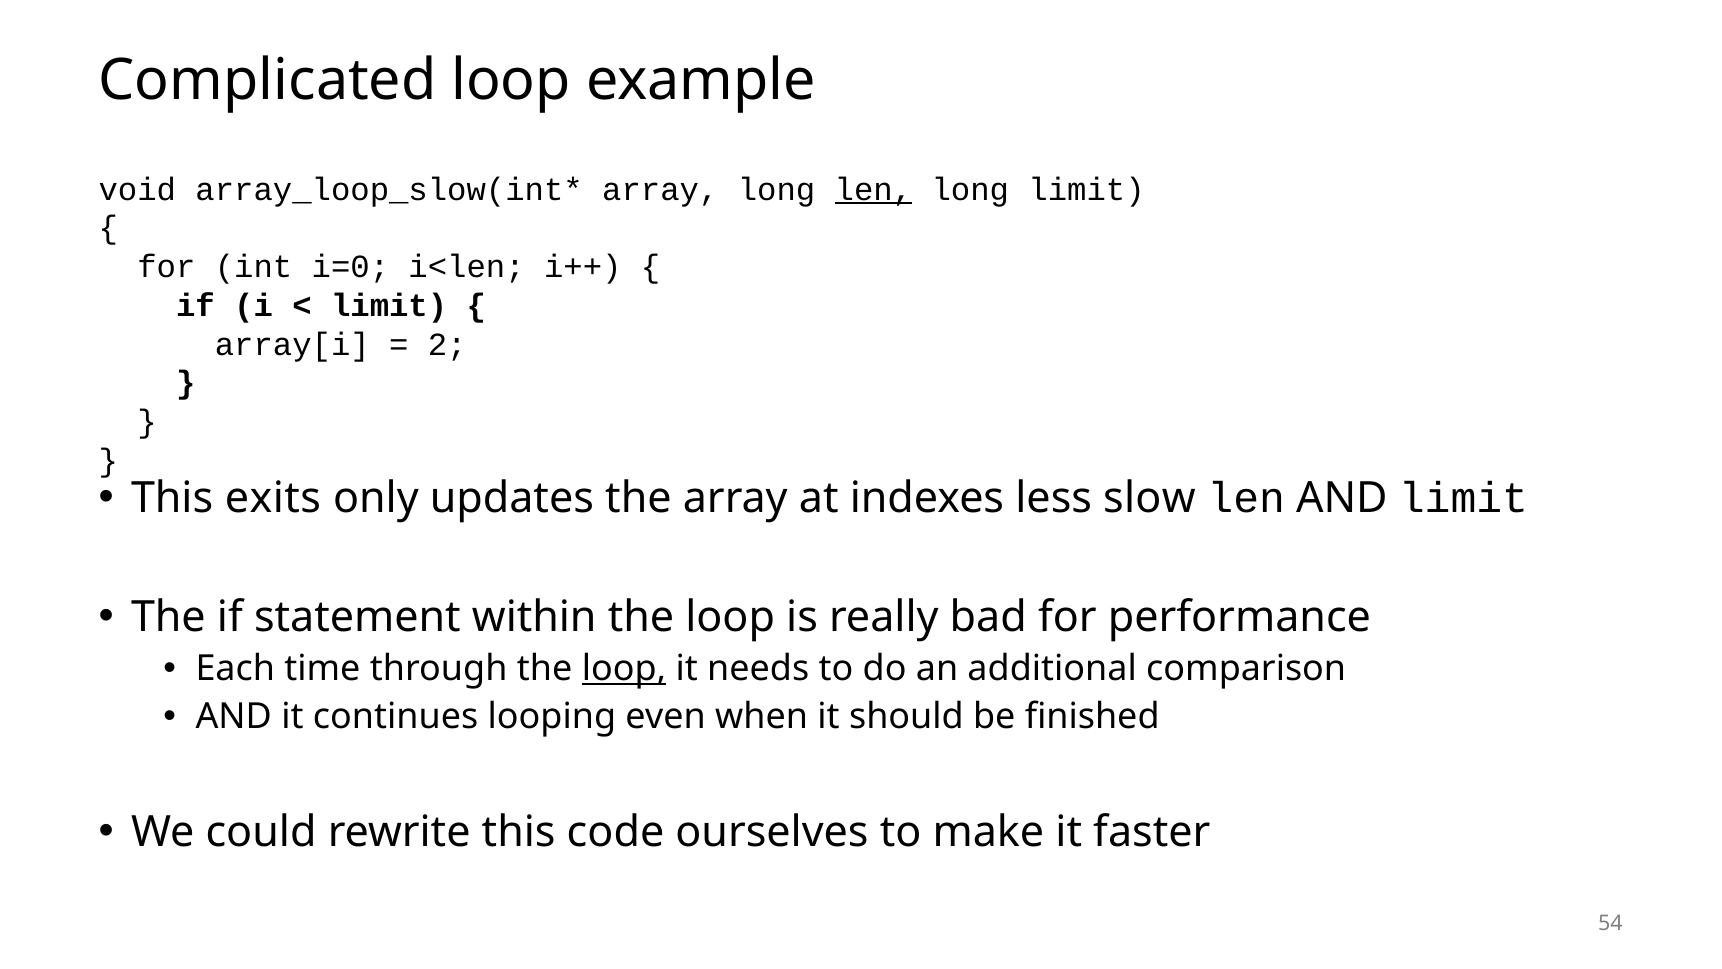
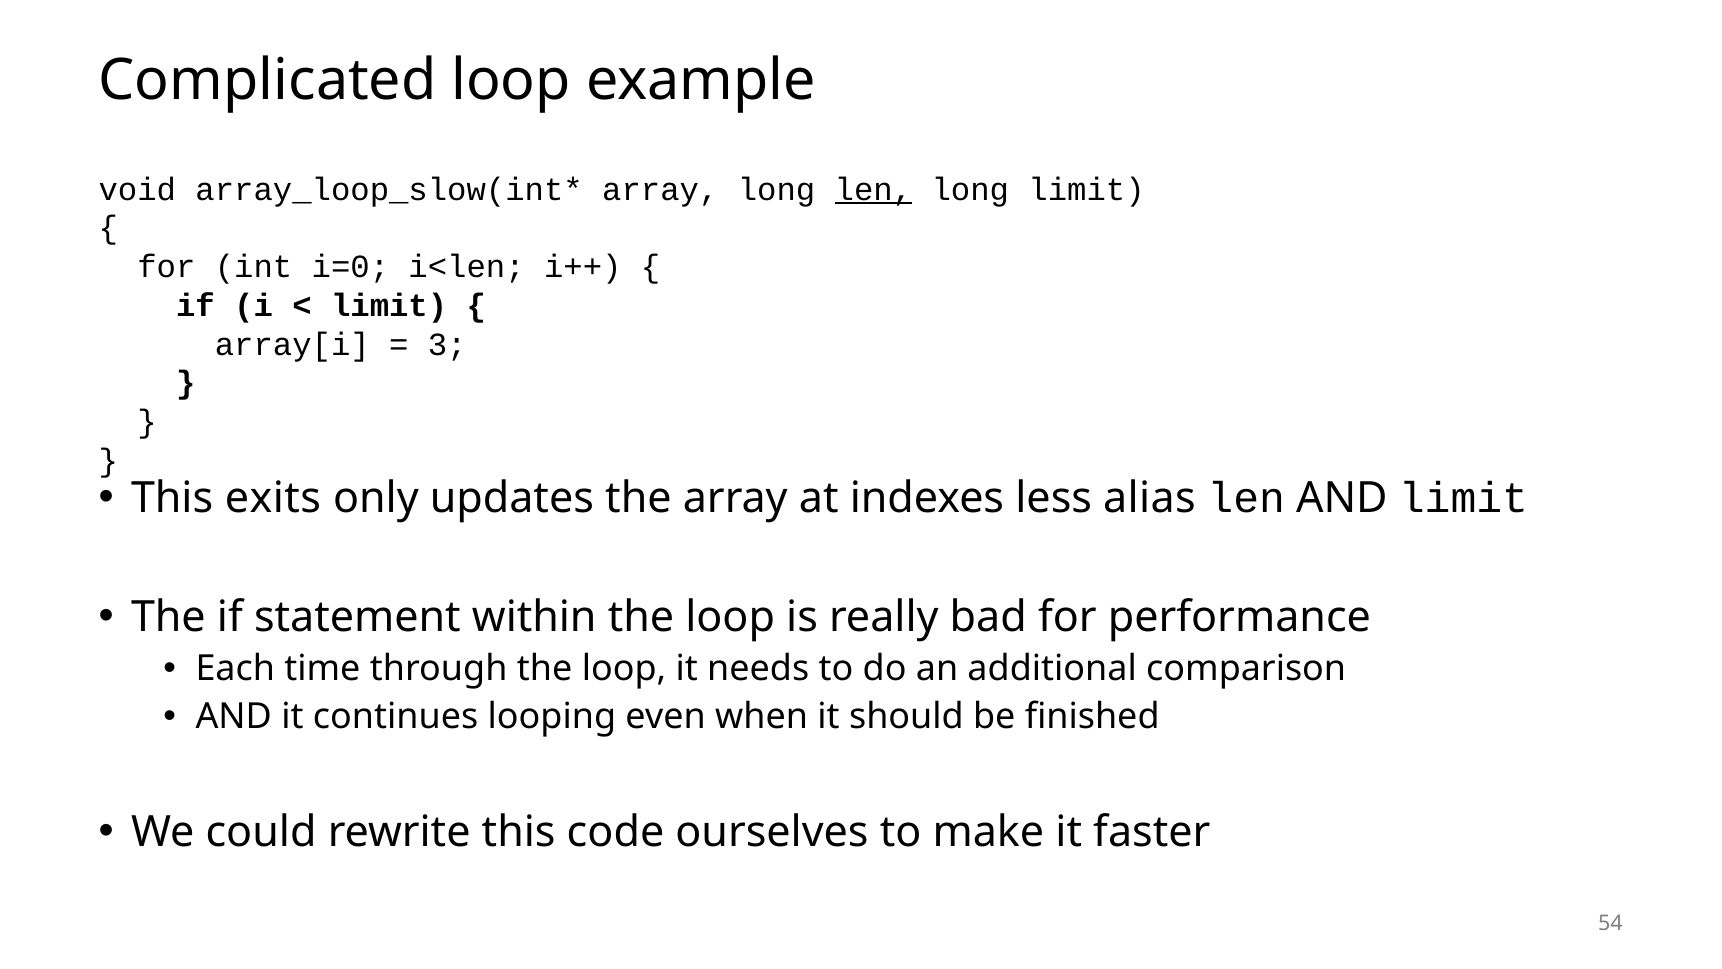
2: 2 -> 3 (447, 344)
slow: slow -> alias (1149, 498)
loop underline: present -> none (624, 669)
